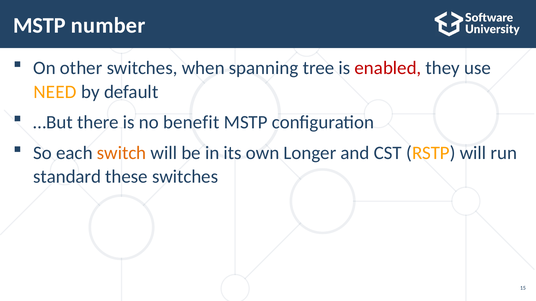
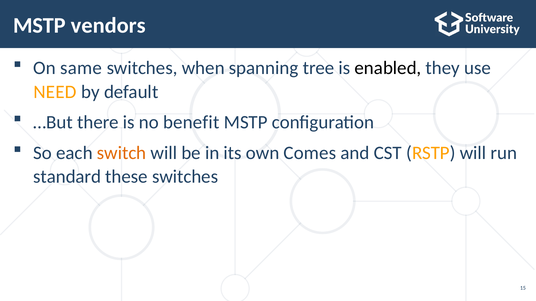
number: number -> vendors (108, 25)
other: other -> same (81, 68)
enabled colour: red -> black (388, 68)
Longer: Longer -> Comes (310, 153)
